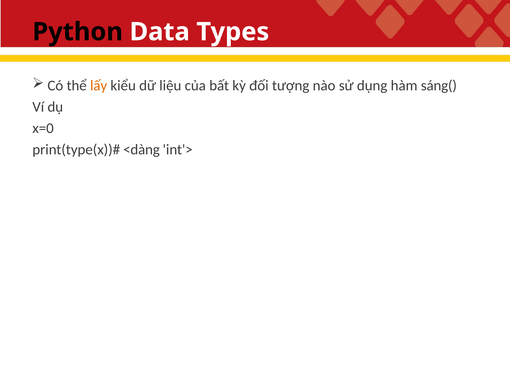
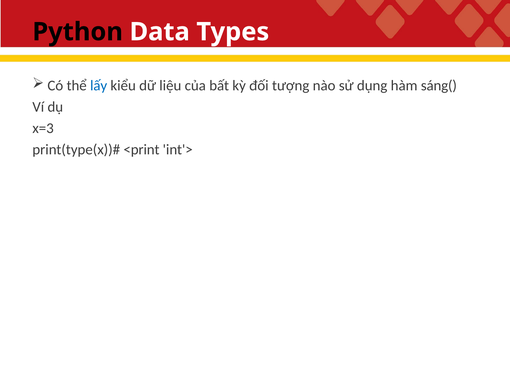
lấy colour: orange -> blue (99, 86)
x=0: x=0 -> x=3 (43, 128)
<dàng: <dàng -> <print (141, 150)
